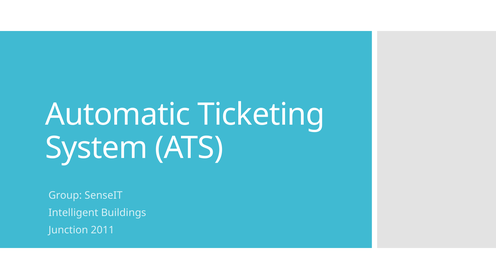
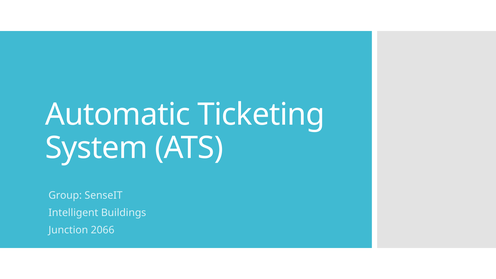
2011: 2011 -> 2066 (103, 230)
